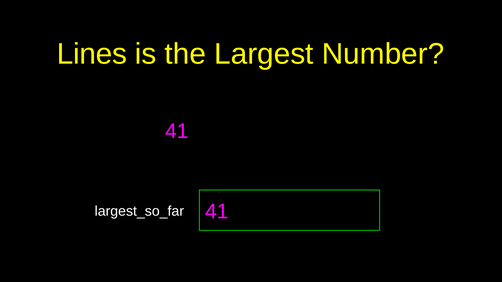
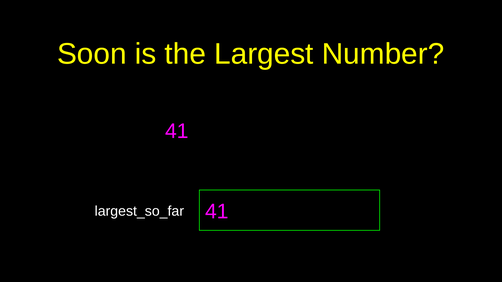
Lines: Lines -> Soon (92, 54)
